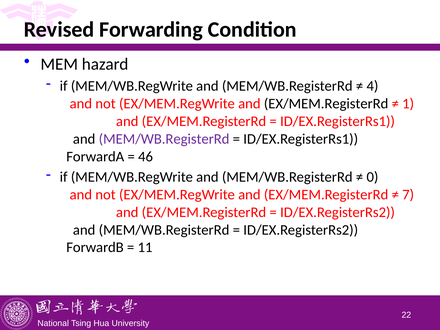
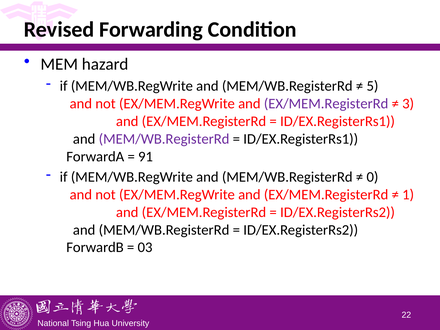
4: 4 -> 5 (372, 86)
EX/MEM.RegisterRd colour: black -> purple (326, 104)
1: 1 -> 3 (408, 104)
46: 46 -> 91 (146, 157)
7: 7 -> 1 (408, 195)
11: 11 -> 03 (145, 247)
